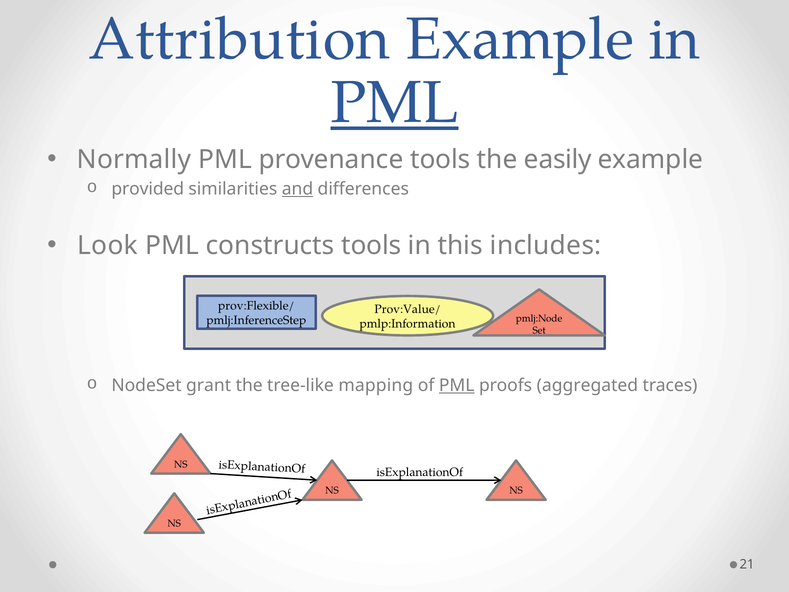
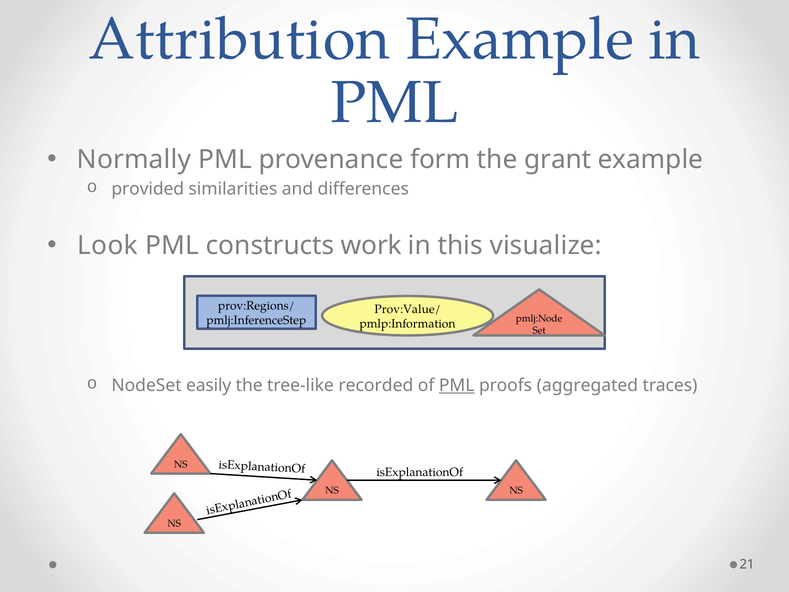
PML underline: present -> none (394, 103)
provenance tools: tools -> form (440, 160)
easily: easily -> grant (558, 160)
and underline: present -> none (297, 189)
constructs tools: tools -> work (371, 246)
includes: includes -> visualize (546, 246)
prov:Flexible/: prov:Flexible/ -> prov:Regions/ (256, 306)
grant: grant -> easily (209, 385)
mapping: mapping -> recorded (376, 385)
